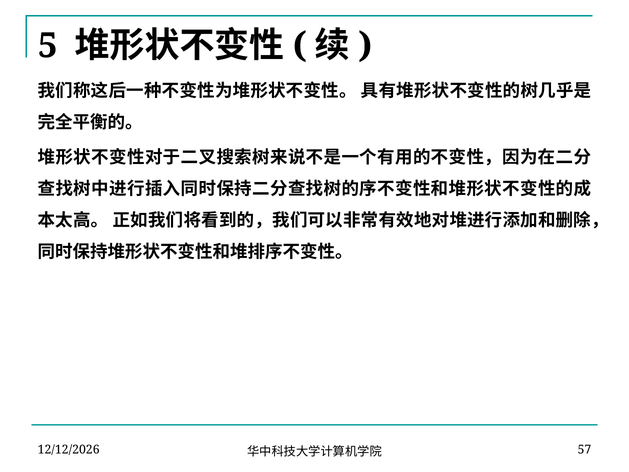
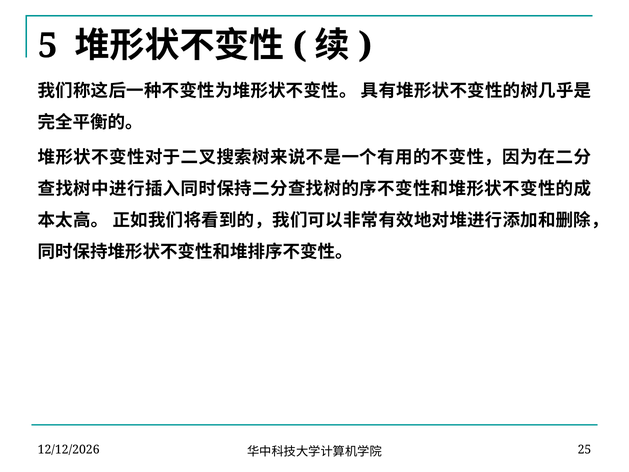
57: 57 -> 25 (584, 449)
